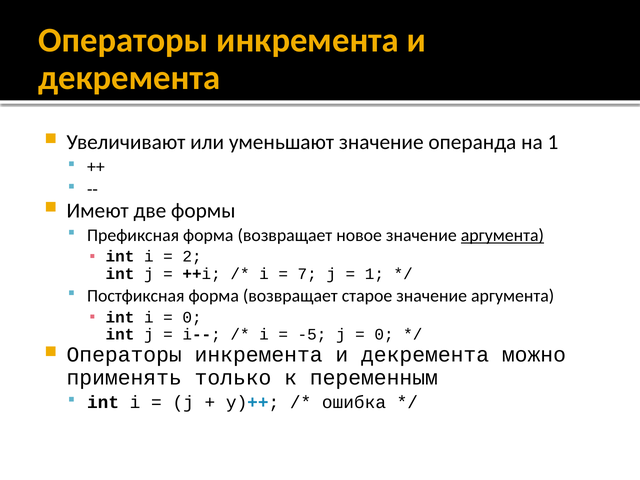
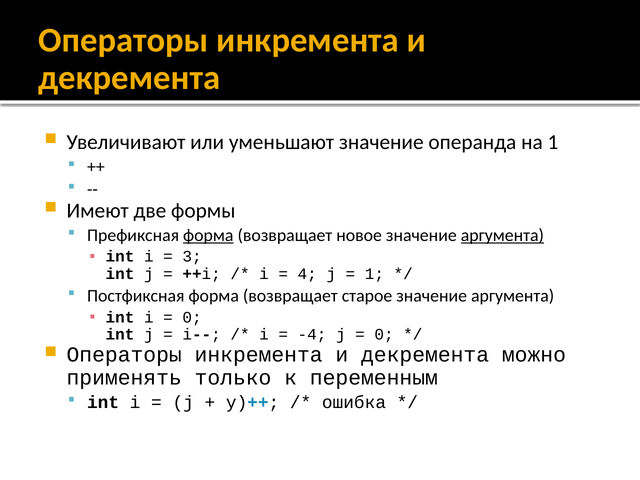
форма underline: none -> present (208, 235)
2: 2 -> 3 (192, 257)
7: 7 -> 4 (307, 274)
-5: -5 -> -4 (312, 335)
